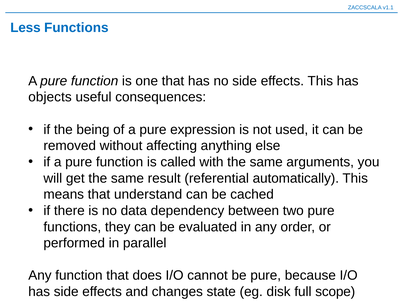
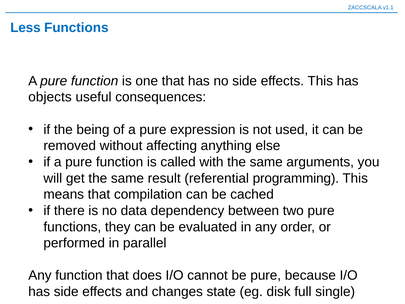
automatically: automatically -> programming (296, 178)
understand: understand -> compilation (148, 194)
scope: scope -> single (335, 292)
